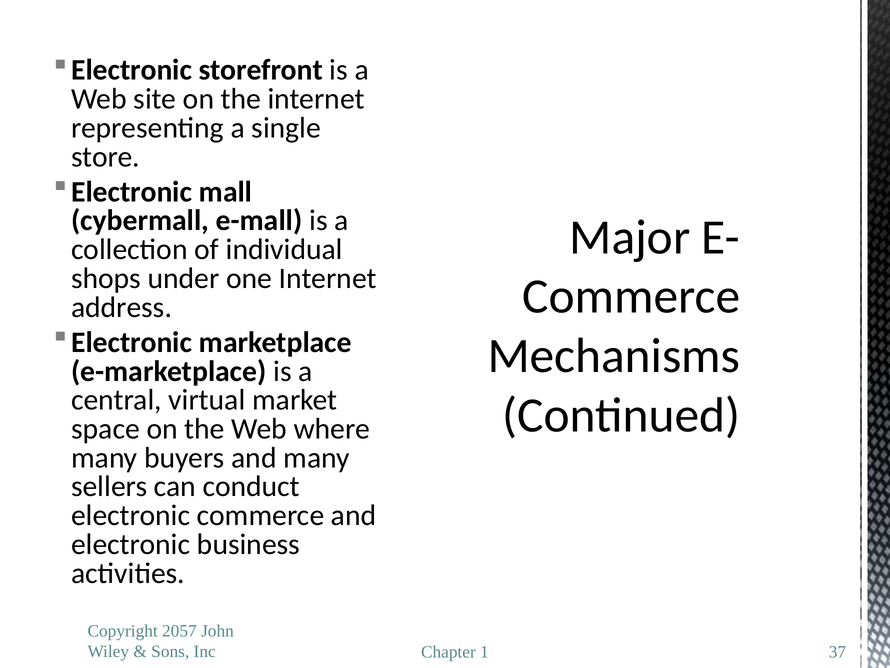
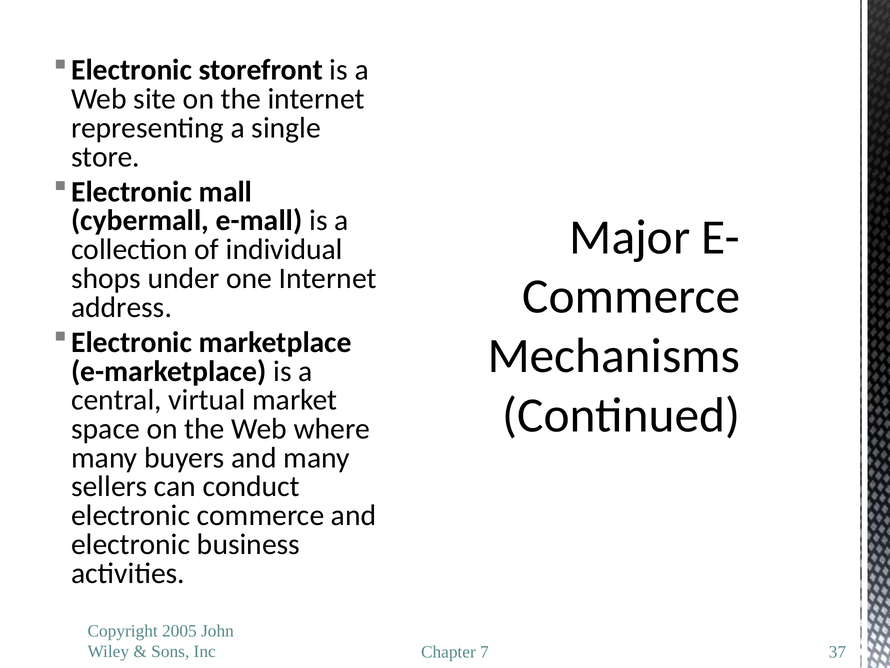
2057: 2057 -> 2005 (179, 630)
1: 1 -> 7 (484, 652)
